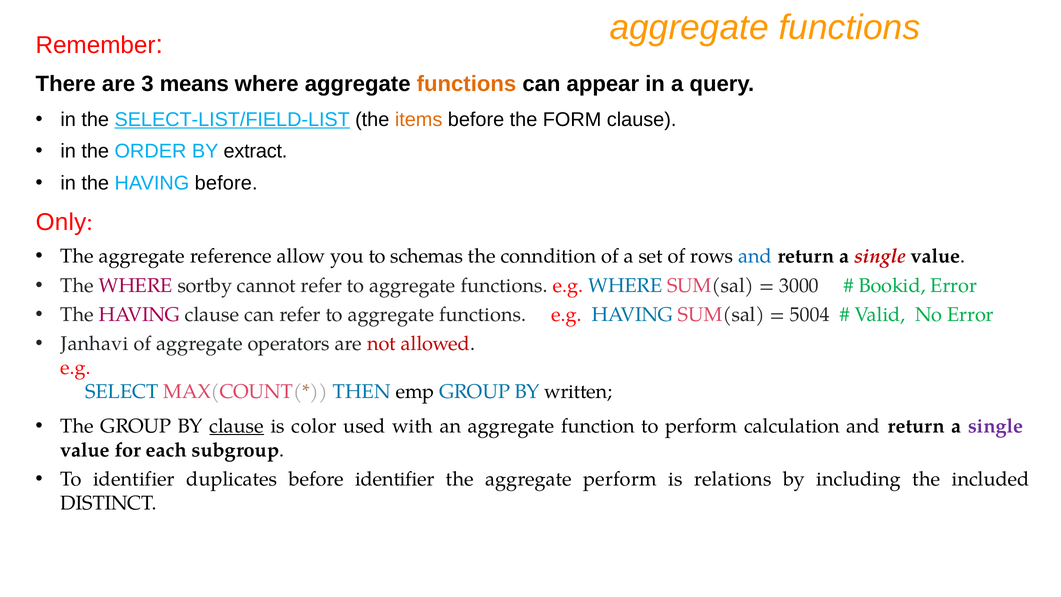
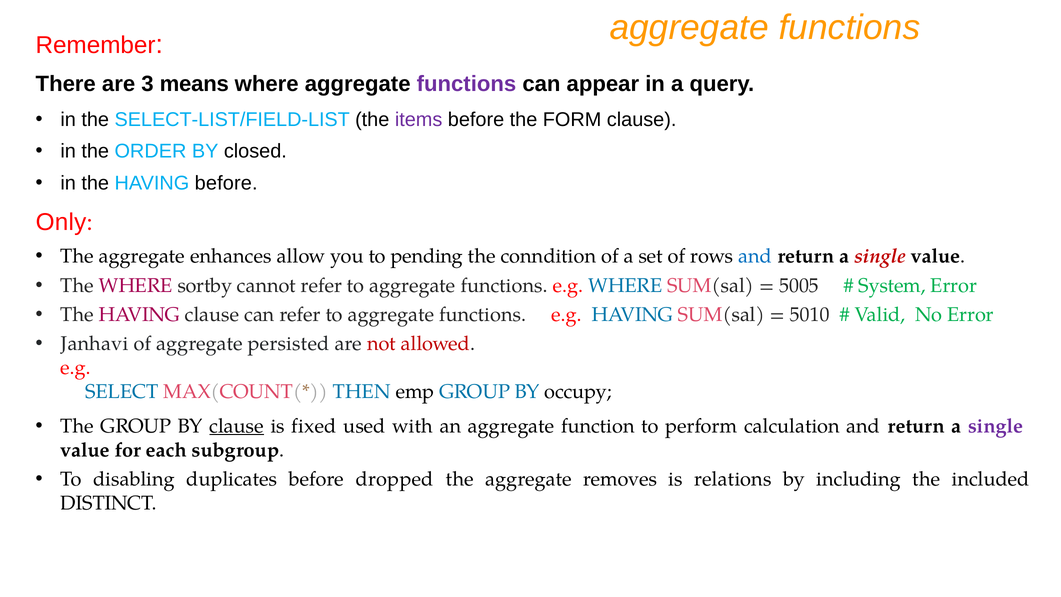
functions colour: orange -> purple (466, 84)
SELECT-LIST/FIELD-LIST underline: present -> none (232, 119)
items colour: orange -> purple (419, 119)
extract: extract -> closed (255, 151)
reference: reference -> enhances (231, 256)
schemas: schemas -> pending (427, 256)
3000: 3000 -> 5005 (799, 285)
Bookid: Bookid -> System (892, 285)
5004: 5004 -> 5010 (810, 315)
operators: operators -> persisted (289, 344)
written: written -> occupy (578, 391)
color: color -> fixed (314, 426)
To identifier: identifier -> disabling (134, 479)
before identifier: identifier -> dropped (395, 479)
aggregate perform: perform -> removes (620, 479)
